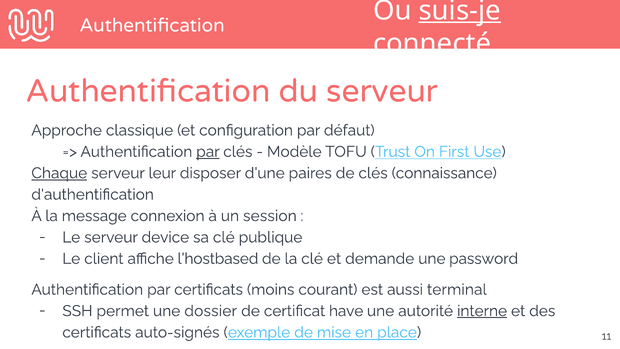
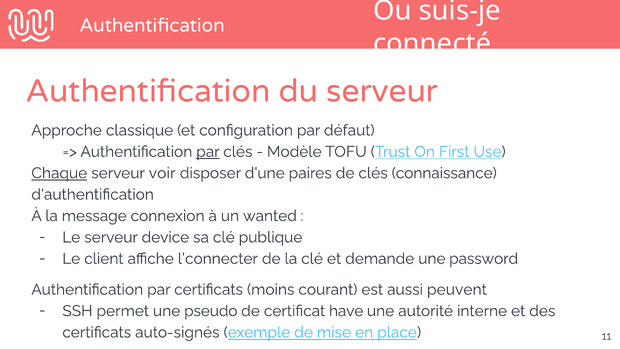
suis-je underline: present -> none (460, 11)
leur: leur -> voir (162, 173)
session: session -> wanted (270, 216)
l'hostbased: l'hostbased -> l'connecter (218, 259)
terminal: terminal -> peuvent (457, 289)
dossier: dossier -> pseudo (211, 311)
interne underline: present -> none (482, 311)
